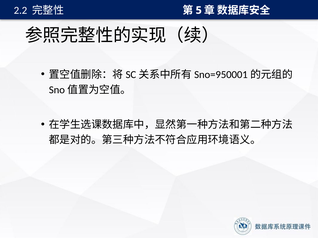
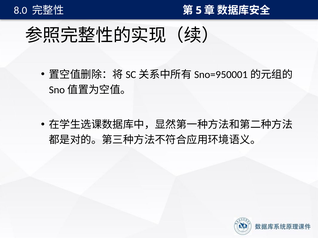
2.2: 2.2 -> 8.0 (20, 10)
